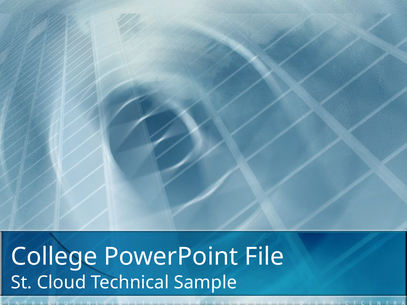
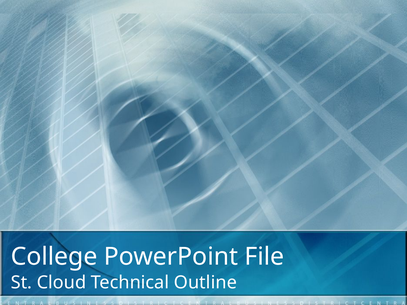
Sample: Sample -> Outline (205, 283)
